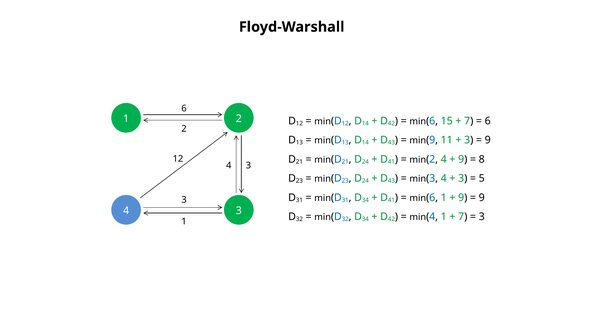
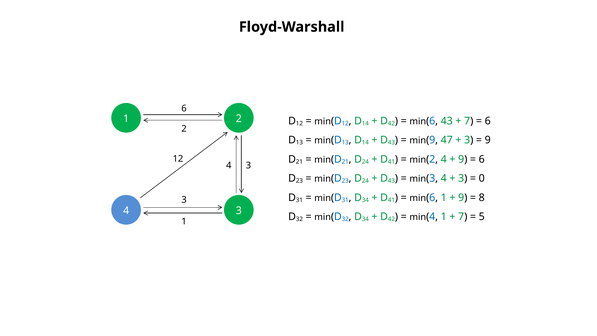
min(6 15: 15 -> 43 (447, 121)
11: 11 -> 47 (447, 140)
8: 8 -> 6 (482, 159)
5: 5 -> 0 (482, 178)
9: 9 -> 8 (482, 197)
3: 3 -> 5 (482, 217)
